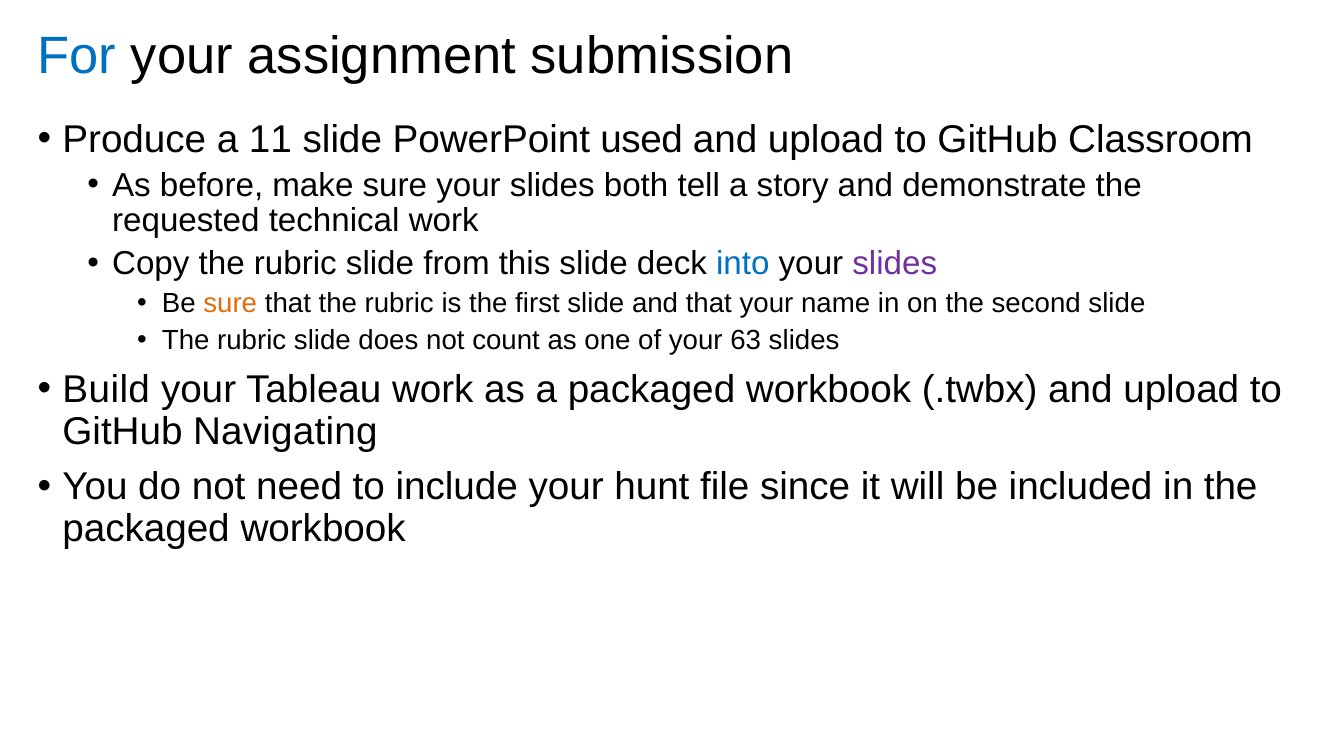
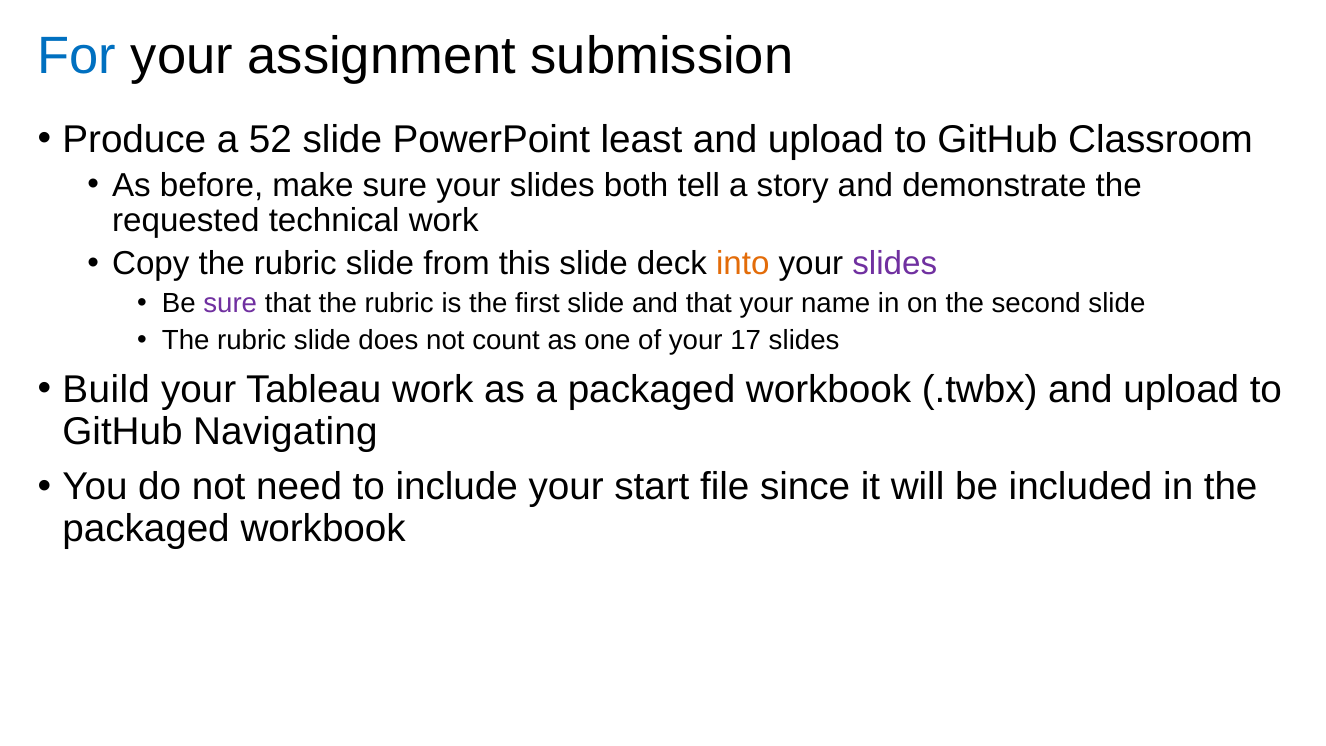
11: 11 -> 52 (270, 139)
used: used -> least (641, 139)
into colour: blue -> orange (743, 264)
sure colour: orange -> purple (230, 303)
63: 63 -> 17 (746, 340)
hunt: hunt -> start (652, 487)
